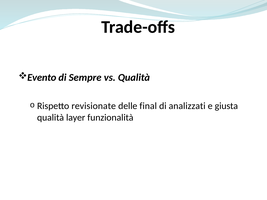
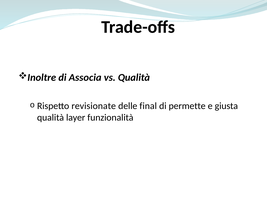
Evento: Evento -> Inoltre (42, 78)
Sempre: Sempre -> Associa (85, 78)
analizzati: analizzati -> permette (187, 106)
